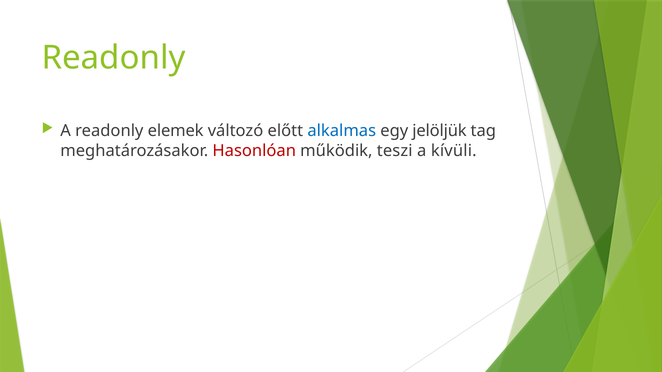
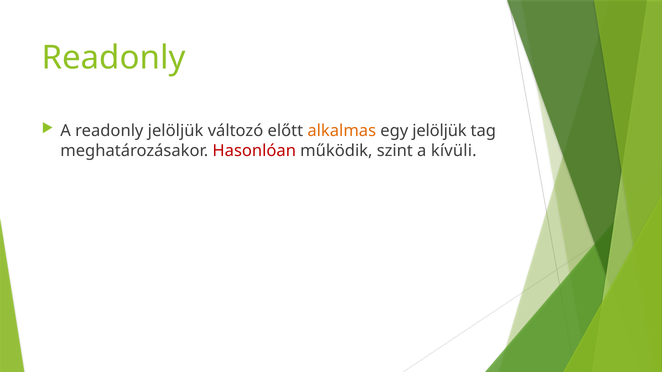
readonly elemek: elemek -> jelöljük (176, 131)
alkalmas colour: blue -> orange (342, 131)
teszi: teszi -> szint (395, 151)
